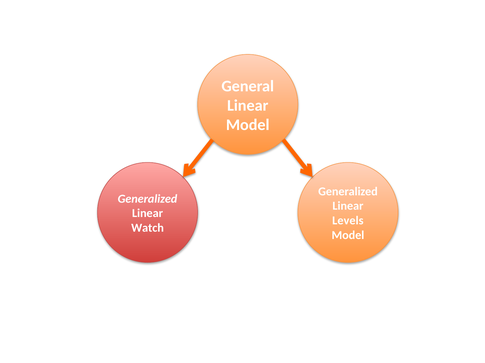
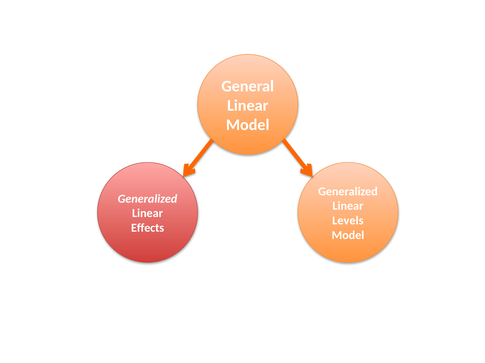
Watch: Watch -> Effects (148, 228)
